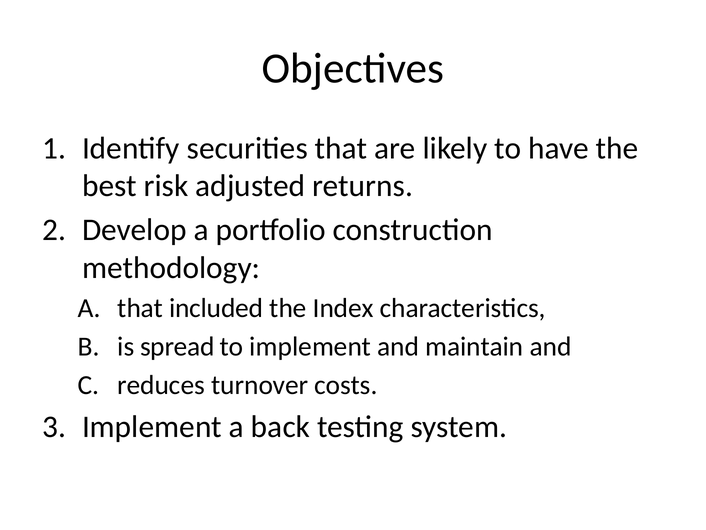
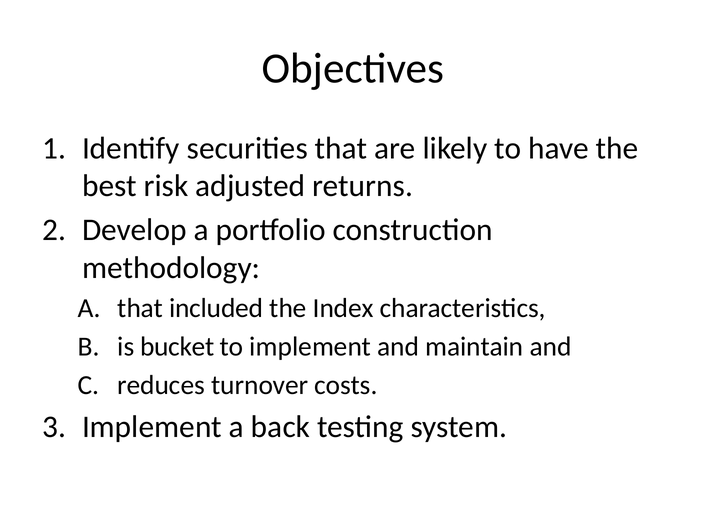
spread: spread -> bucket (177, 346)
